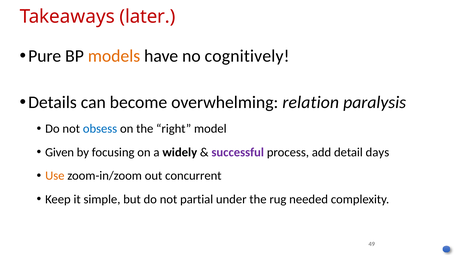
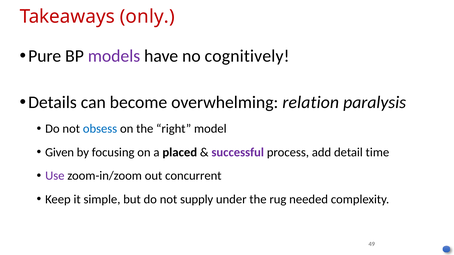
later: later -> only (147, 17)
models colour: orange -> purple (114, 56)
widely: widely -> placed (180, 152)
days: days -> time (377, 152)
Use colour: orange -> purple (55, 176)
partial: partial -> supply (197, 200)
